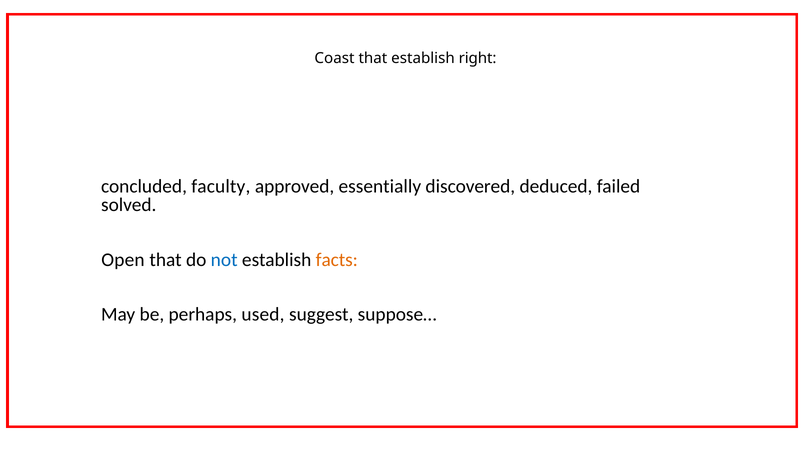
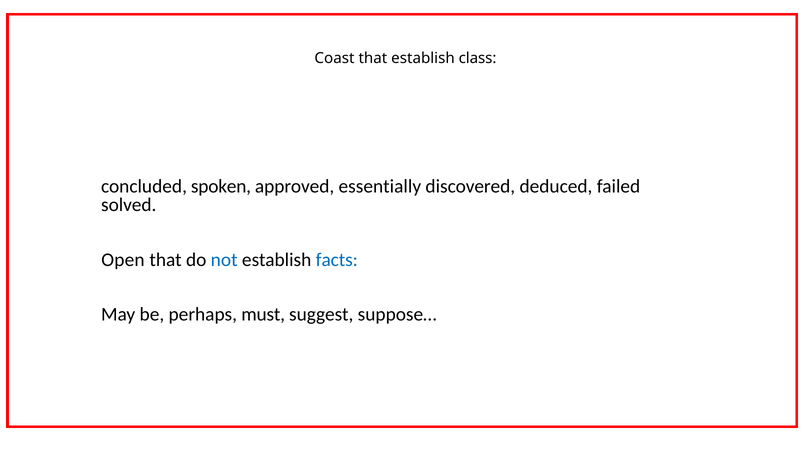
right: right -> class (478, 58)
faculty: faculty -> spoken (221, 186)
facts colour: orange -> blue (337, 260)
used: used -> must (263, 315)
